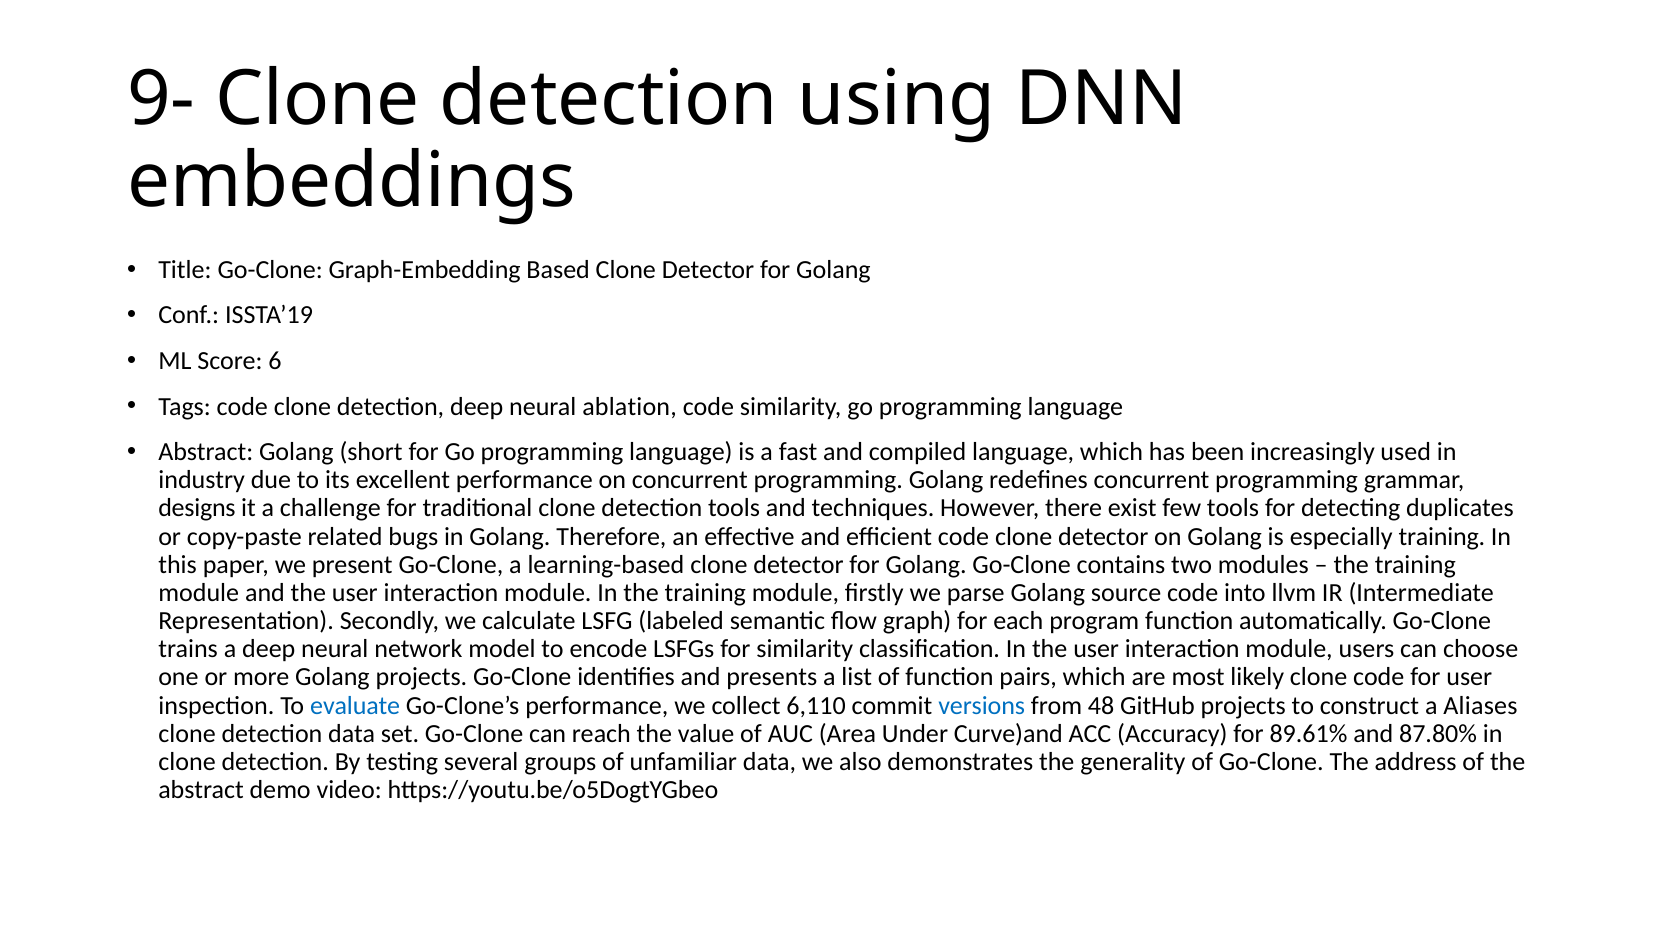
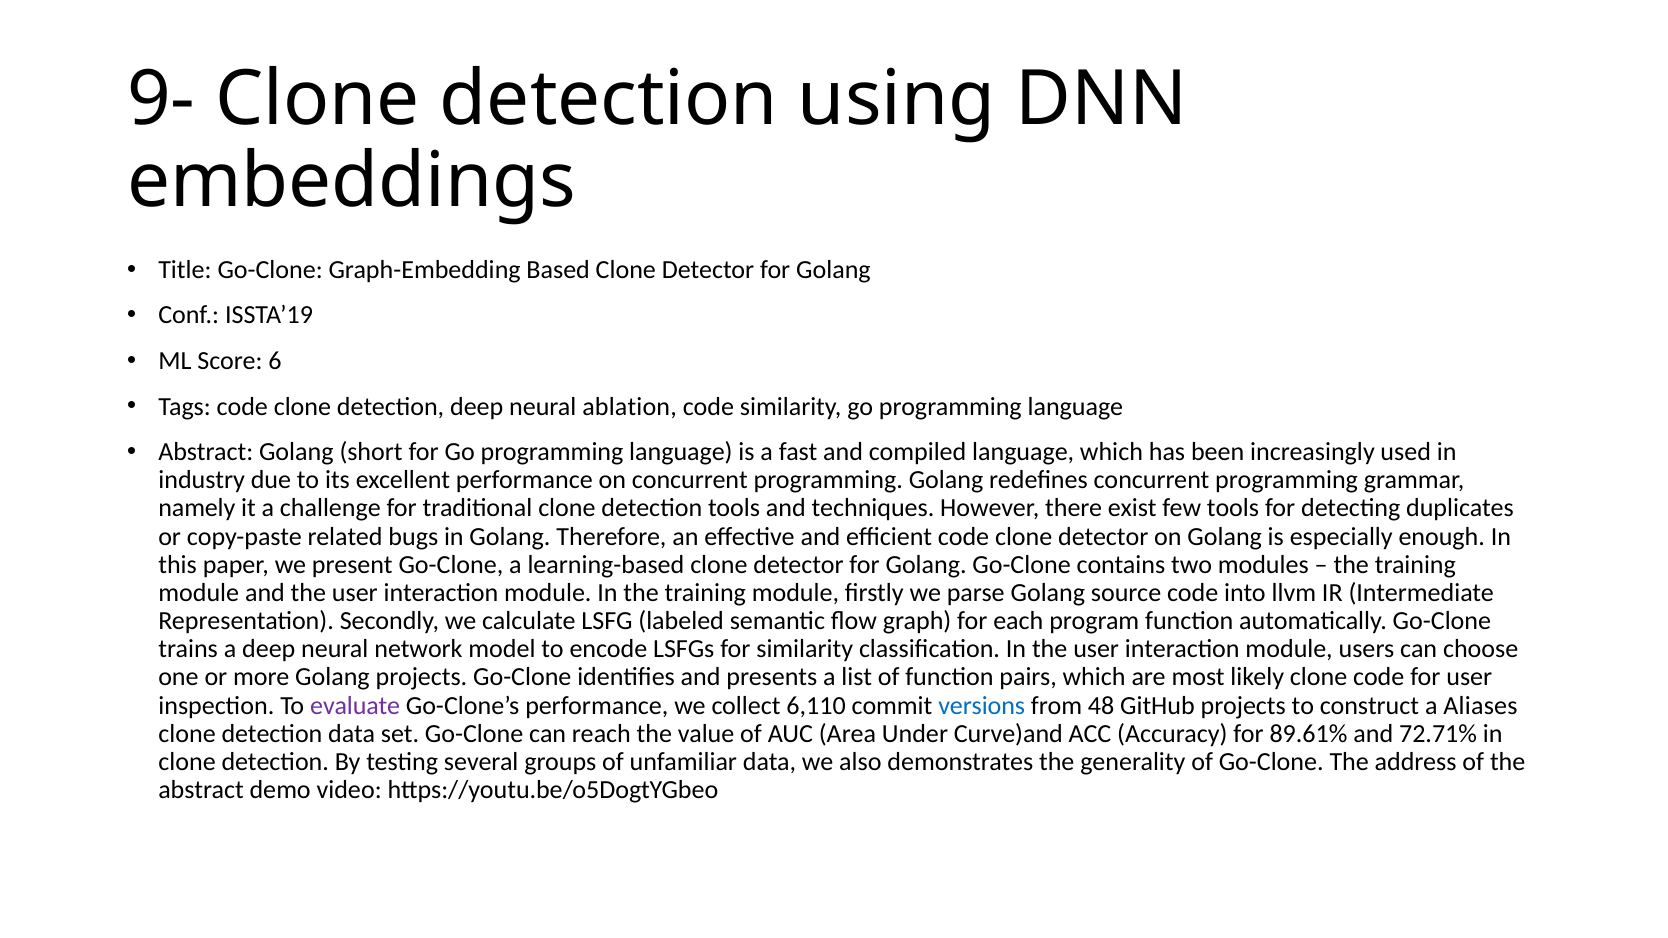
designs: designs -> namely (197, 508)
especially training: training -> enough (1442, 537)
evaluate colour: blue -> purple (355, 706)
87.80%: 87.80% -> 72.71% (1438, 734)
